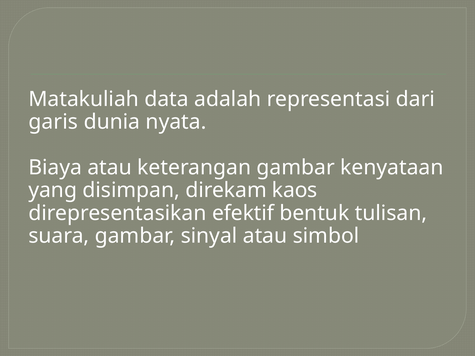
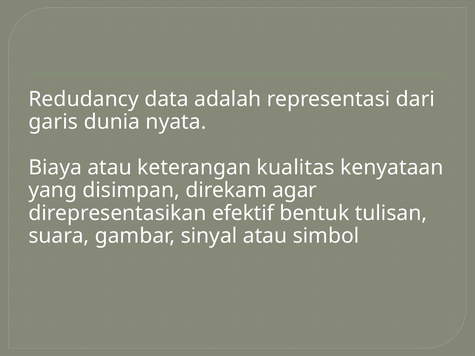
Matakuliah: Matakuliah -> Redudancy (84, 99)
keterangan gambar: gambar -> kualitas (296, 168)
kaos: kaos -> agar (295, 190)
